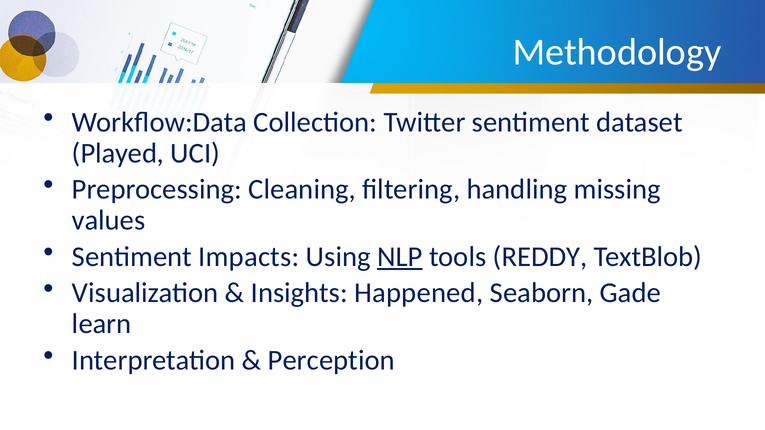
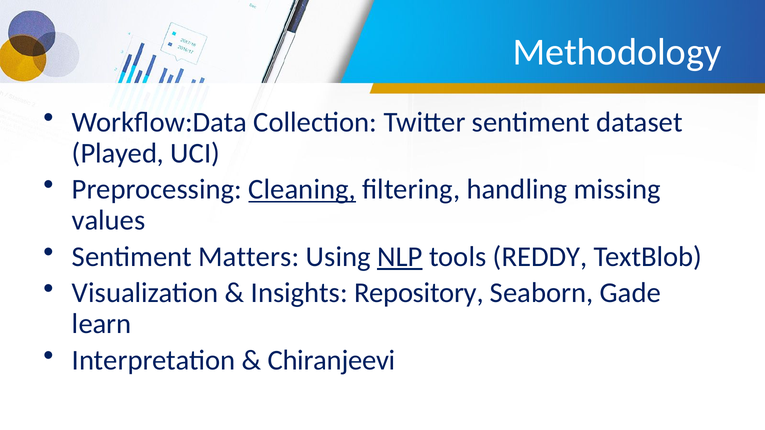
Cleaning underline: none -> present (302, 190)
Impacts: Impacts -> Matters (249, 257)
Happened: Happened -> Repository (419, 293)
Perception: Perception -> Chiranjeevi (331, 361)
